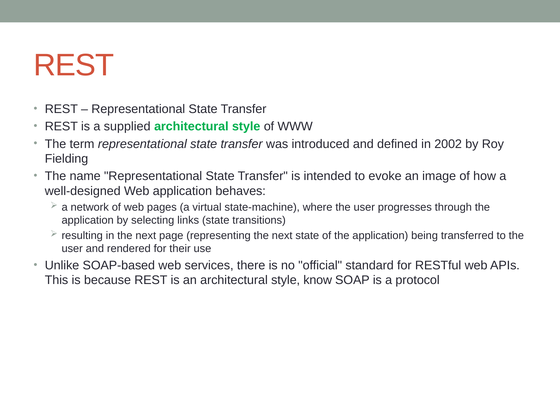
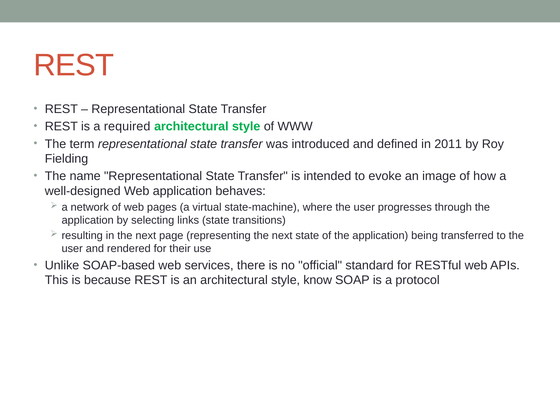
supplied: supplied -> required (127, 127)
2002: 2002 -> 2011 (448, 144)
